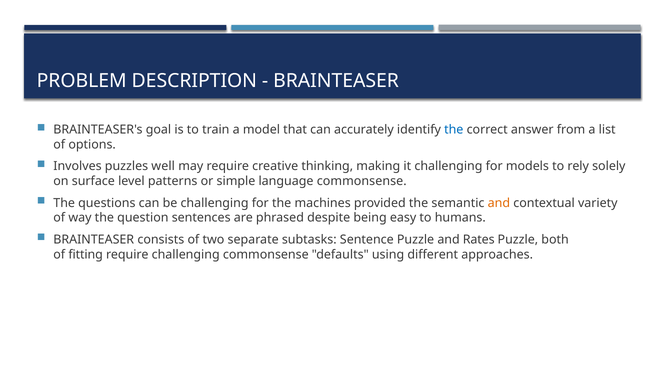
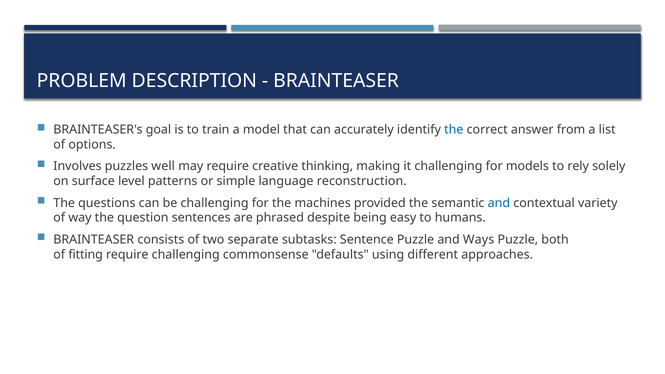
language commonsense: commonsense -> reconstruction (362, 181)
and colour: orange -> blue (499, 203)
Rates: Rates -> Ways (479, 240)
